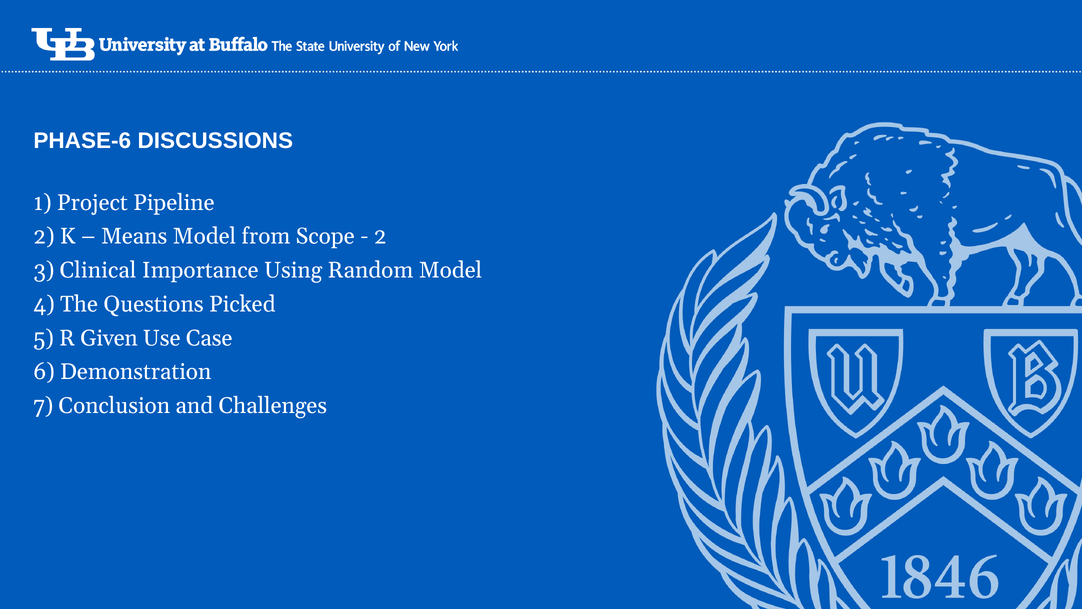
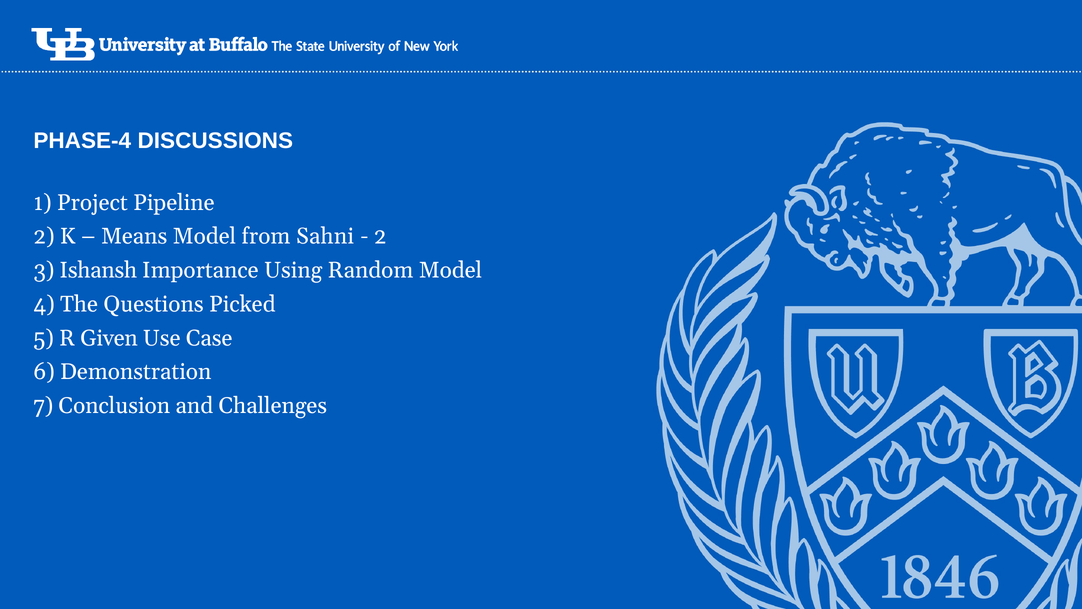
PHASE-6: PHASE-6 -> PHASE-4 (82, 141)
Scope: Scope -> Sahni (325, 236)
Clinical: Clinical -> Ishansh (98, 270)
